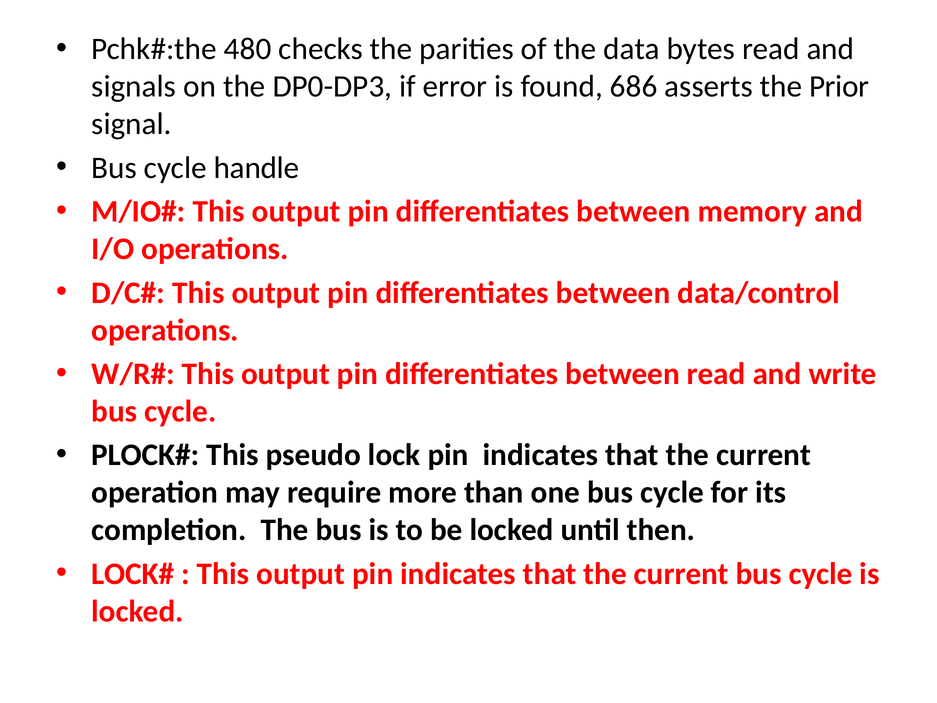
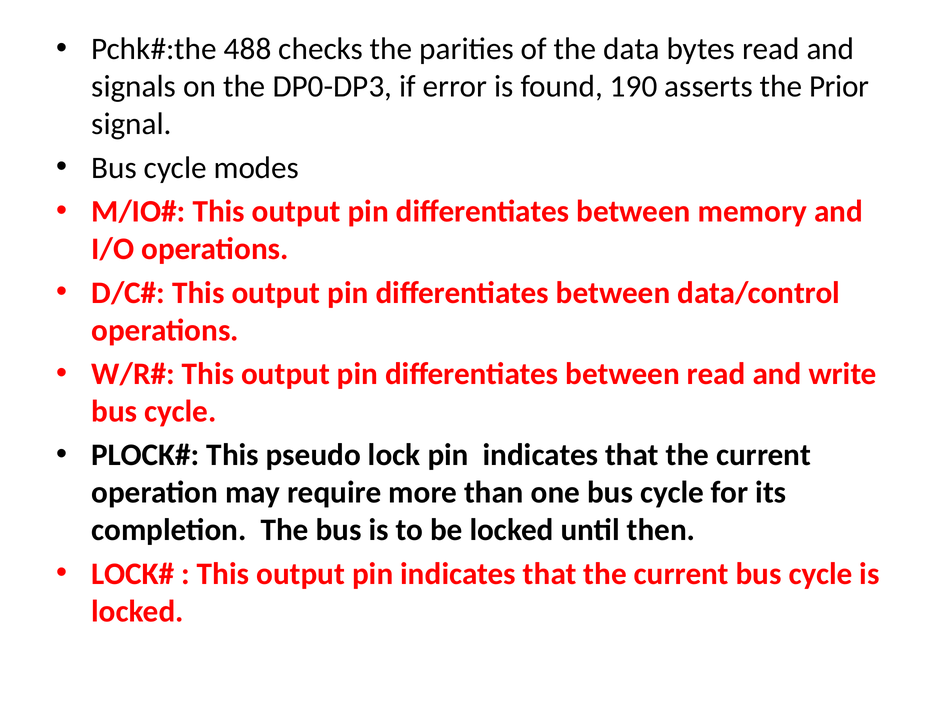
480: 480 -> 488 (248, 49)
686: 686 -> 190 (634, 87)
handle: handle -> modes (256, 168)
